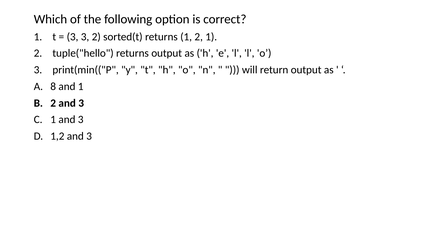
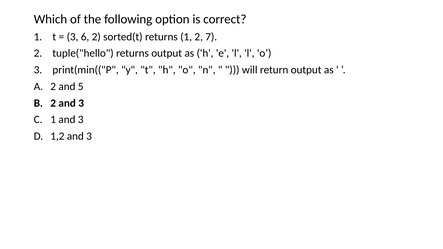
3 3: 3 -> 6 (85, 37)
2 1: 1 -> 7 (211, 37)
8: 8 -> 2 (53, 87)
and 1: 1 -> 5 (81, 87)
